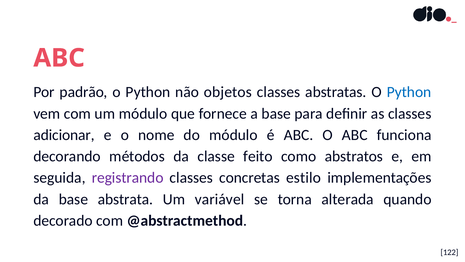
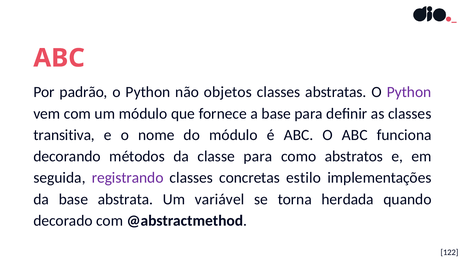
Python colour: blue -> purple (409, 92)
adicionar: adicionar -> transitiva (64, 135)
classe feito: feito -> para (258, 156)
alterada: alterada -> herdada (348, 199)
